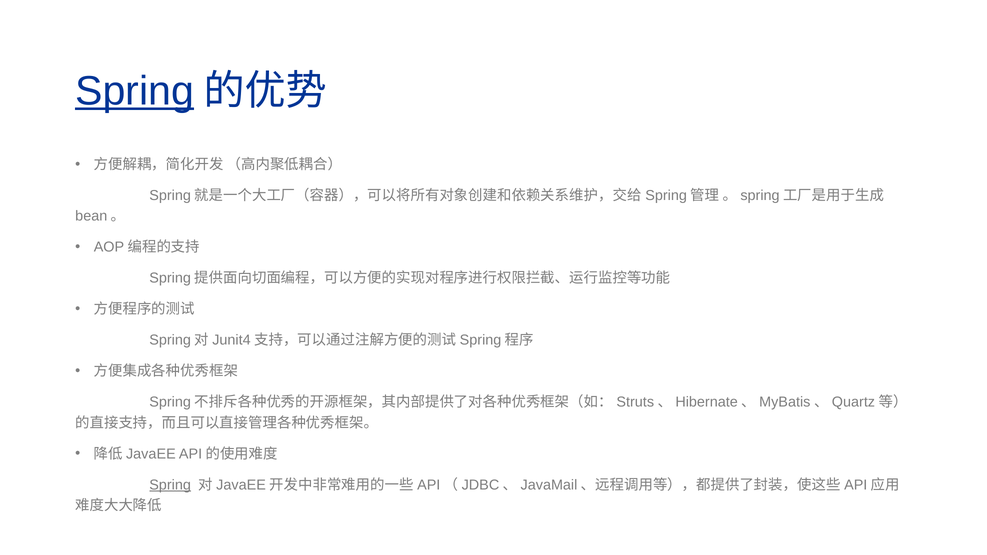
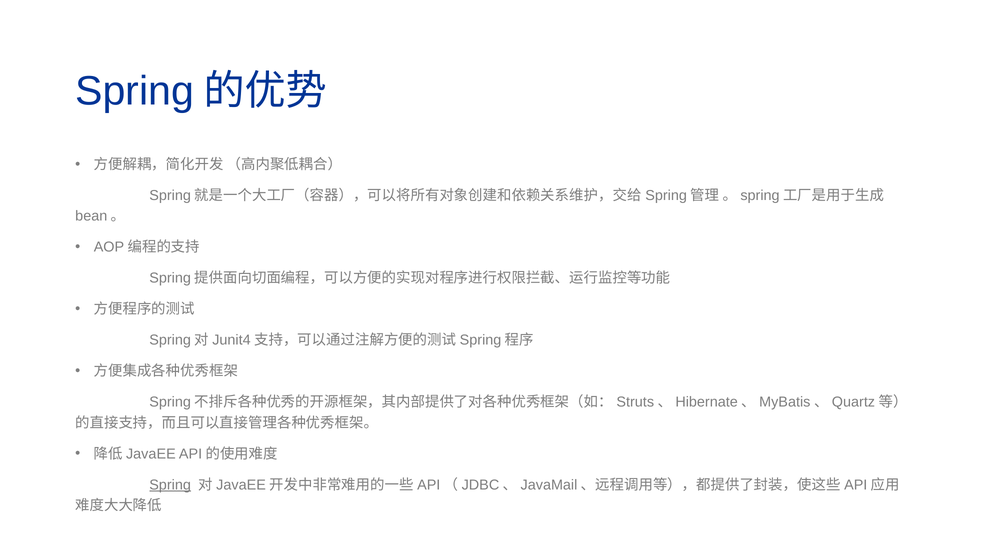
Spring underline: present -> none (135, 91)
